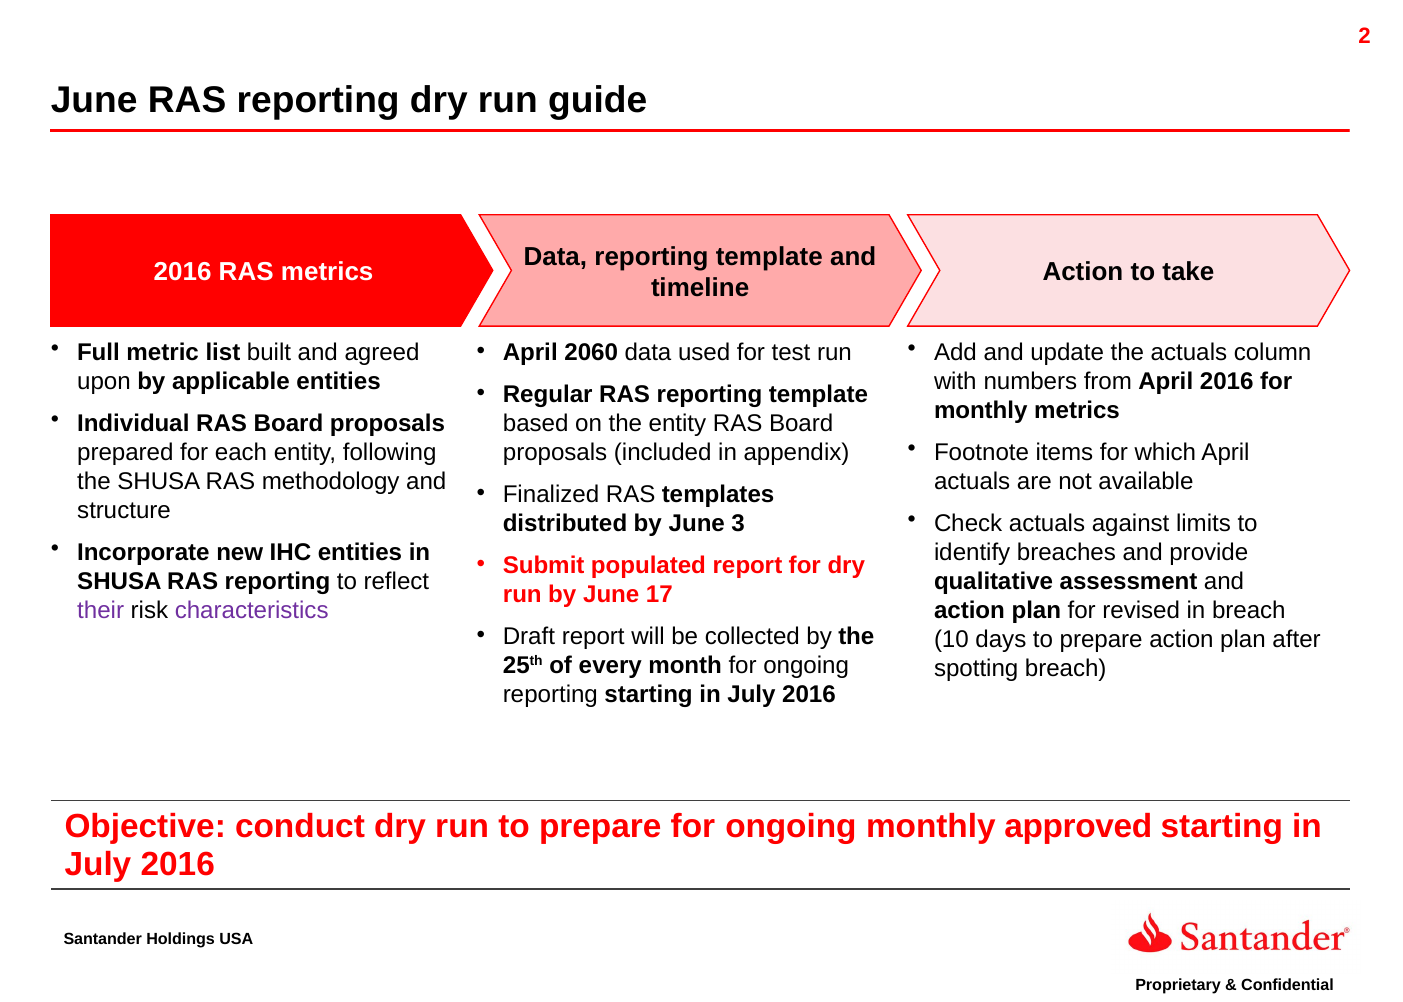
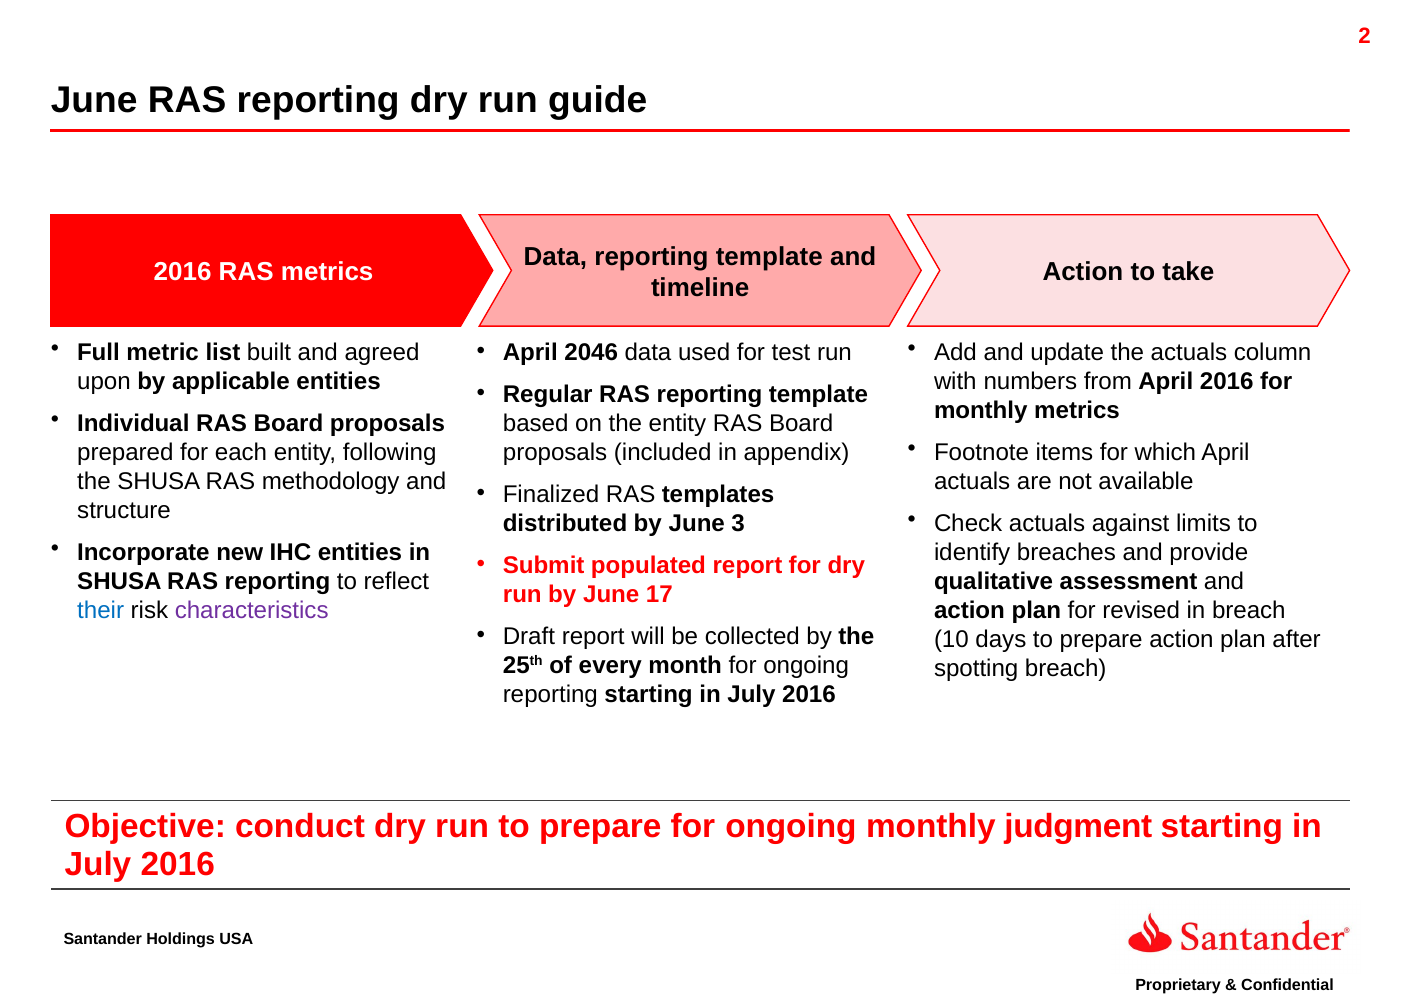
2060: 2060 -> 2046 (591, 352)
their colour: purple -> blue (101, 610)
approved: approved -> judgment (1078, 827)
